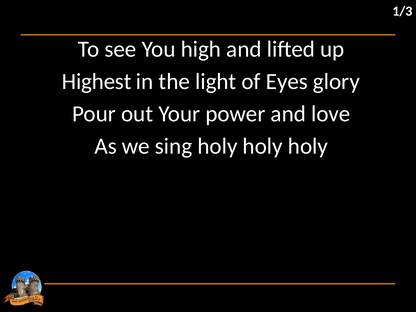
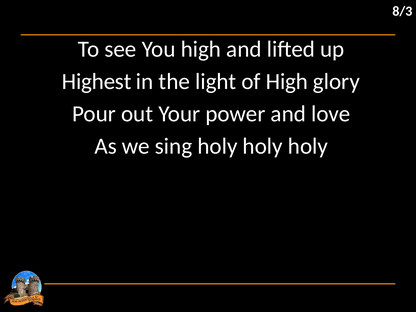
1/3: 1/3 -> 8/3 (402, 11)
of Eyes: Eyes -> High (287, 81)
